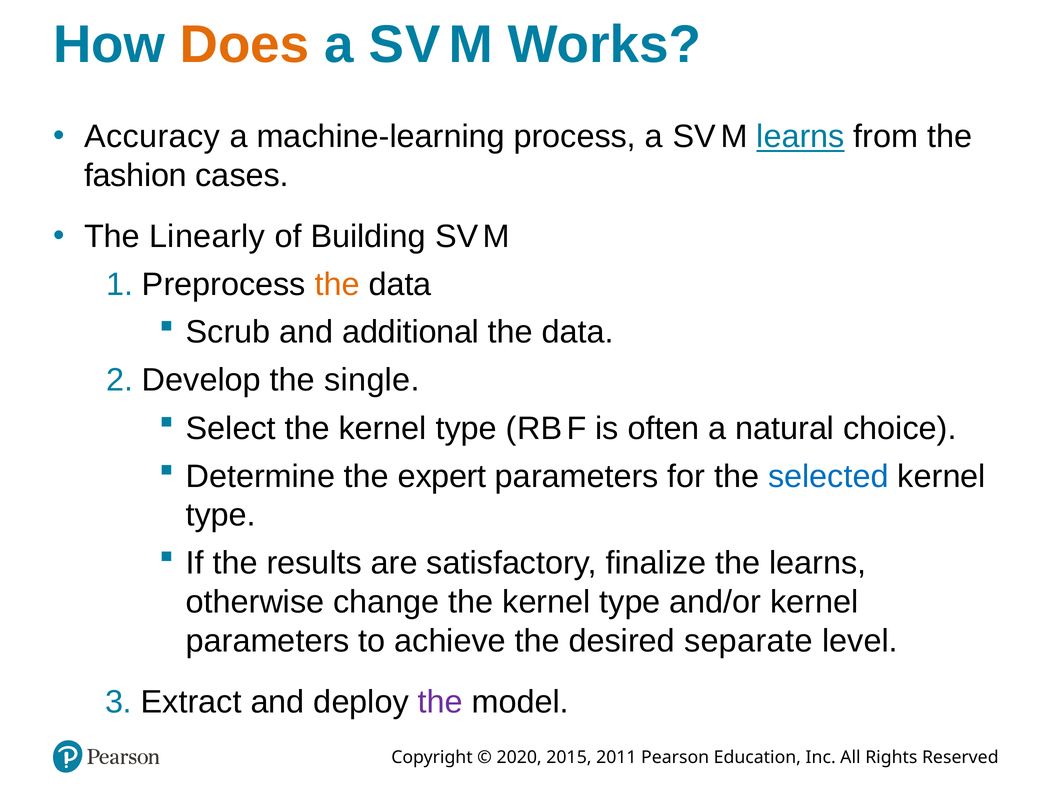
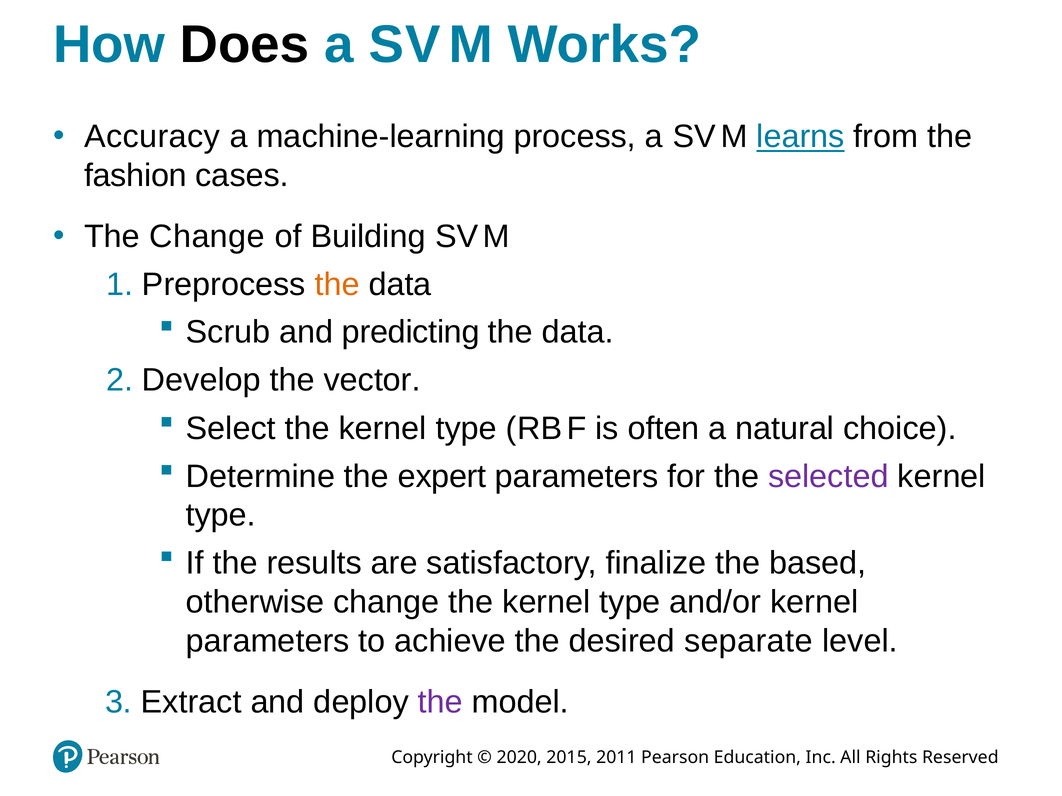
Does colour: orange -> black (245, 45)
The Linearly: Linearly -> Change (207, 237)
additional: additional -> predicting (411, 332)
single: single -> vector (372, 380)
selected colour: blue -> purple (828, 477)
the learns: learns -> based (818, 563)
